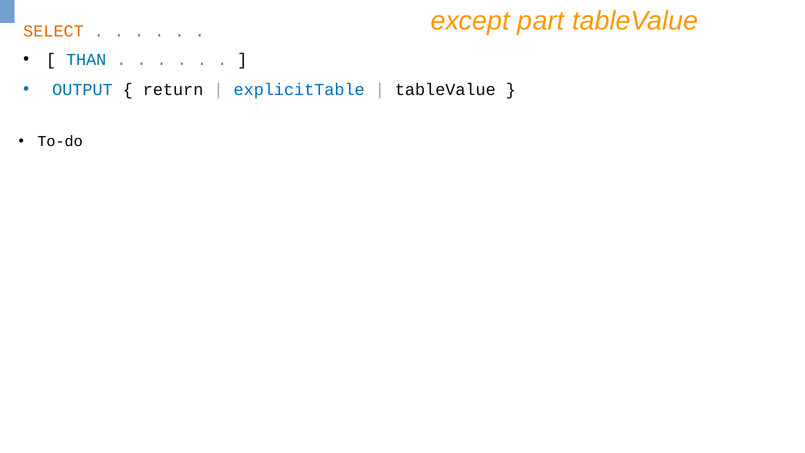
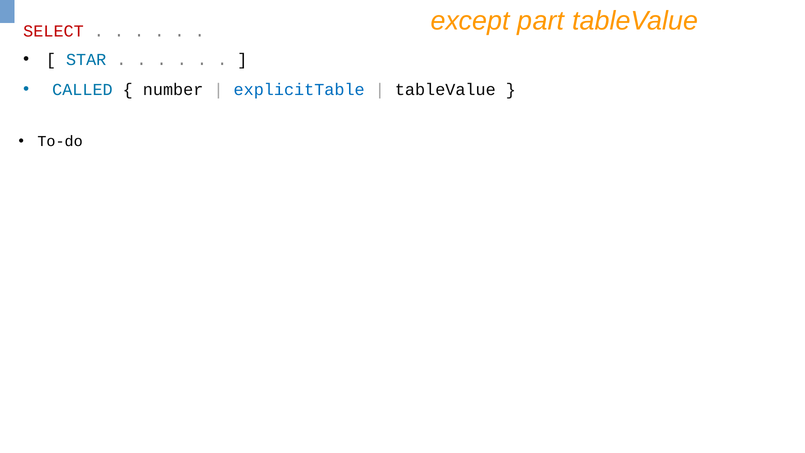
SELECT colour: orange -> red (53, 31)
THAN: THAN -> STAR (86, 60)
OUTPUT: OUTPUT -> CALLED (82, 90)
return: return -> number (173, 90)
